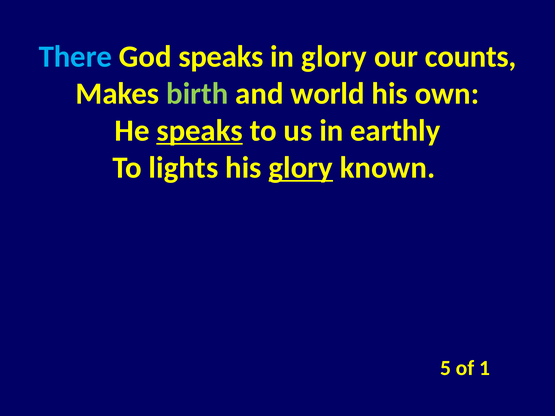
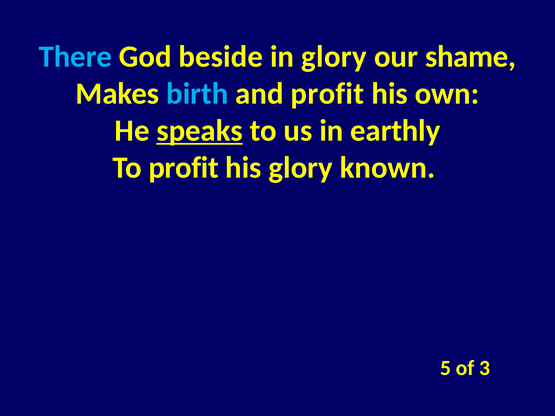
God speaks: speaks -> beside (221, 57)
counts: counts -> shame (471, 57)
birth colour: light green -> light blue (197, 94)
and world: world -> profit (327, 94)
To lights: lights -> profit (184, 168)
glory underline: present -> none (301, 168)
1: 1 -> 3 (485, 368)
